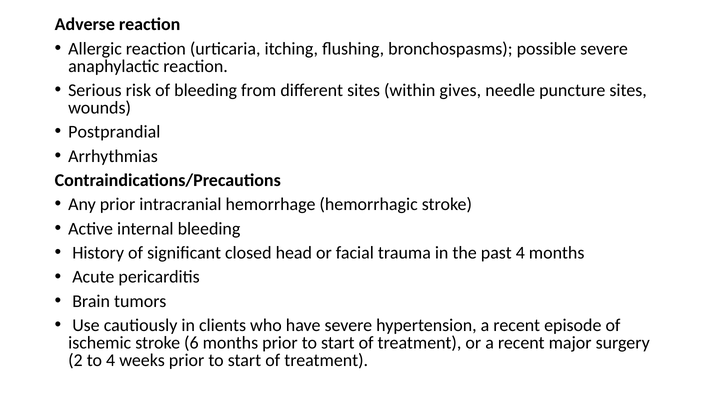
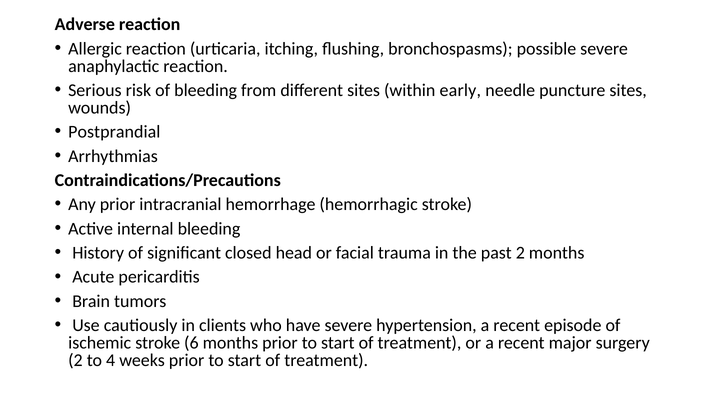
gives: gives -> early (460, 90)
past 4: 4 -> 2 (520, 253)
